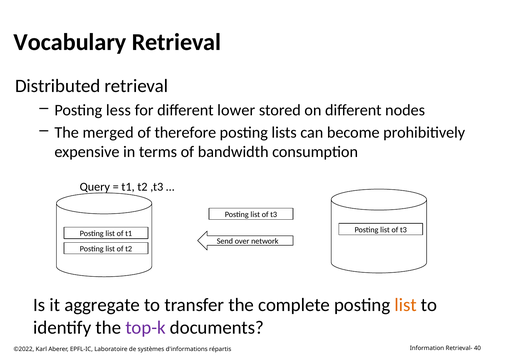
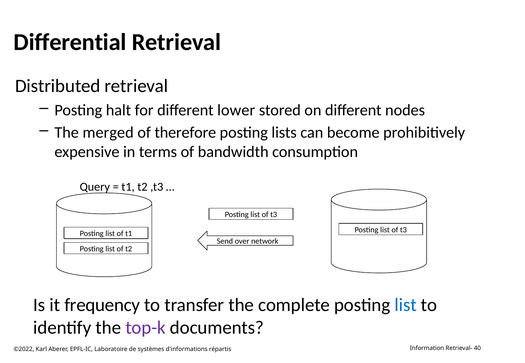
Vocabulary: Vocabulary -> Differential (70, 42)
less: less -> halt (118, 110)
aggregate: aggregate -> frequency (102, 305)
list colour: orange -> blue (406, 305)
